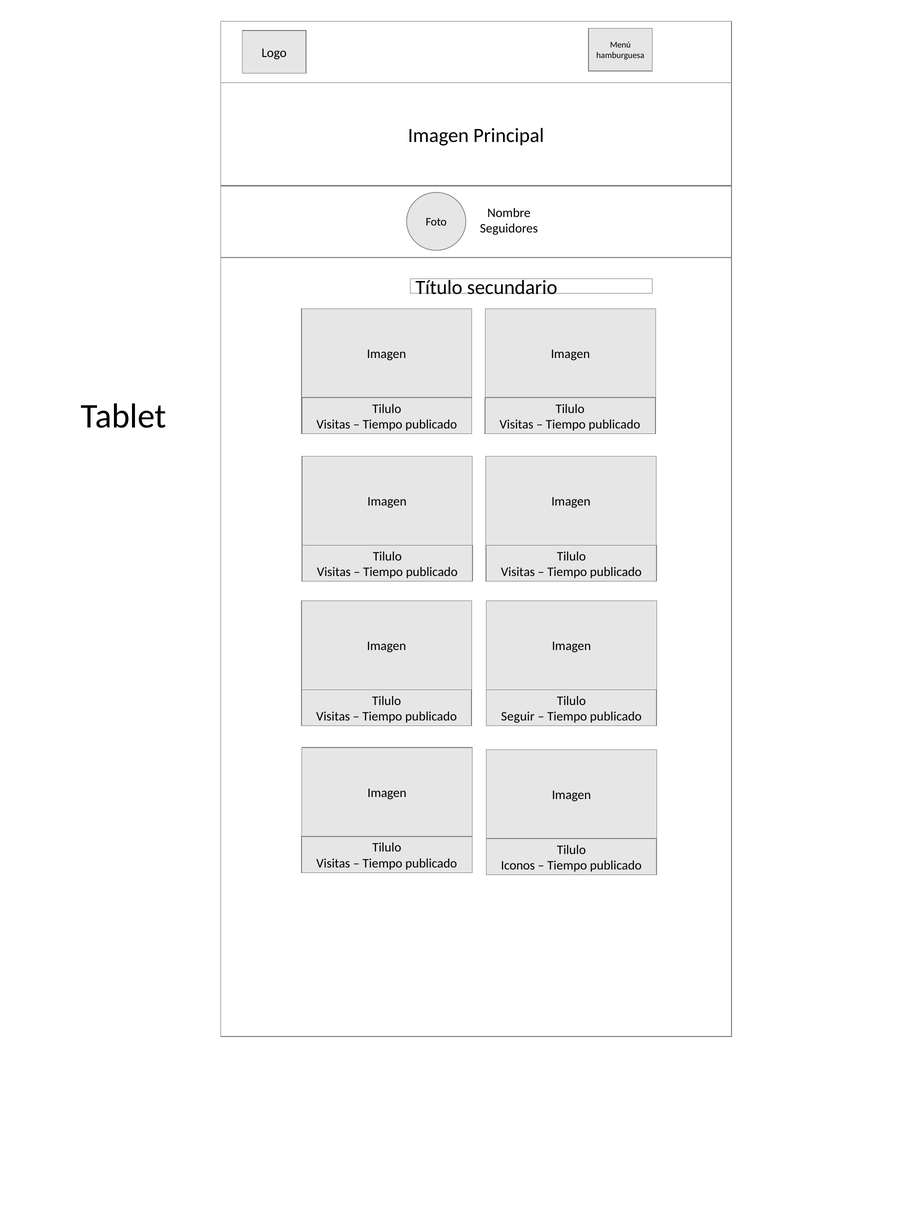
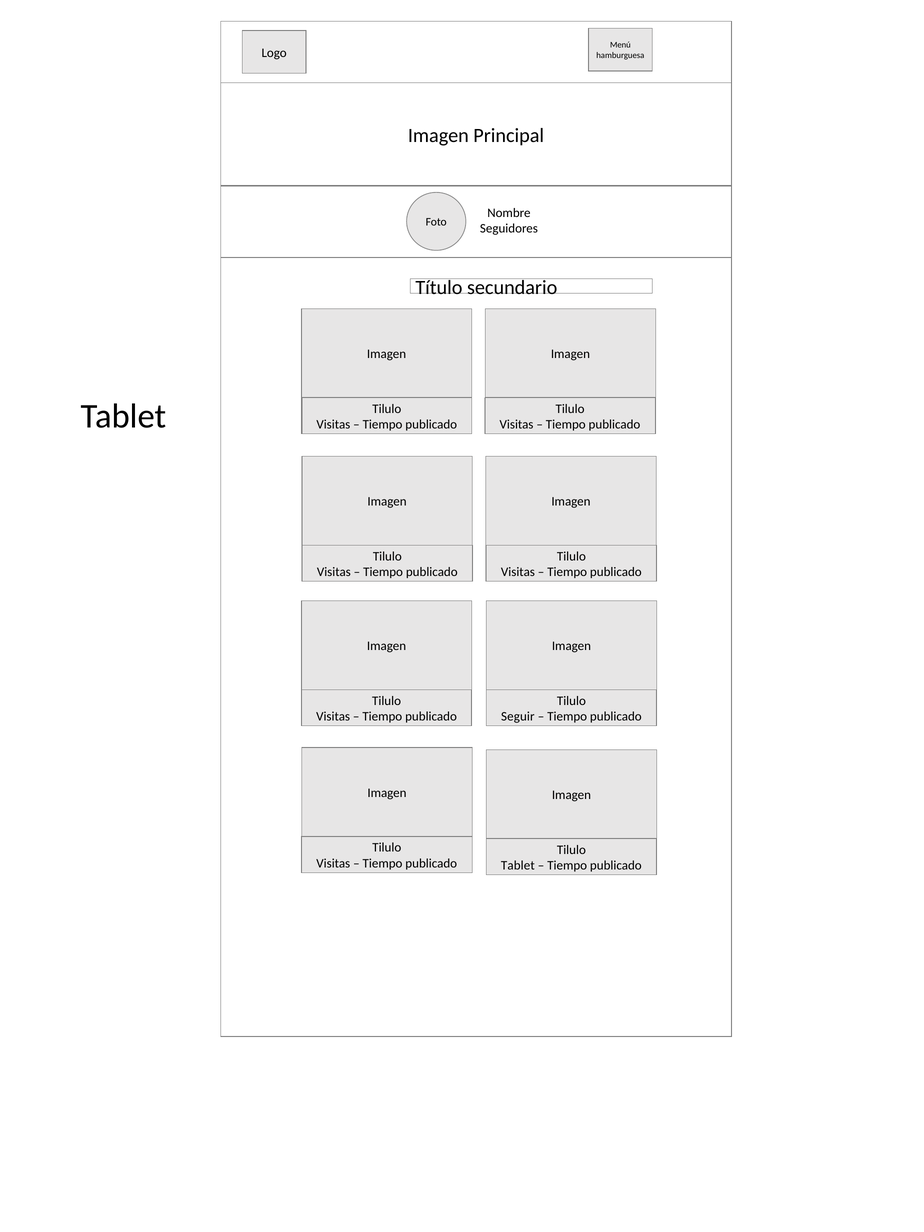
Iconos: Iconos -> Tablet (518, 865)
